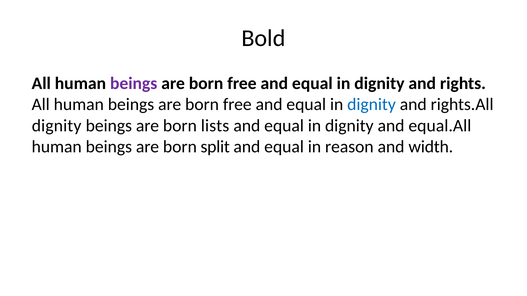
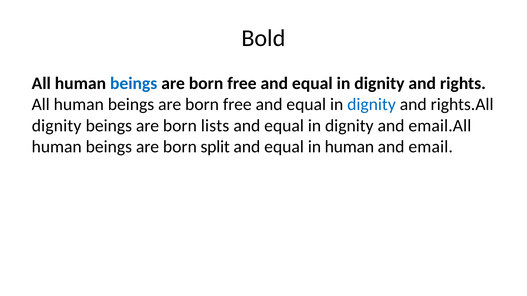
beings colour: purple -> blue (134, 84)
equal.All: equal.All -> email.All (440, 126)
in reason: reason -> human (349, 147)
width: width -> email (431, 147)
